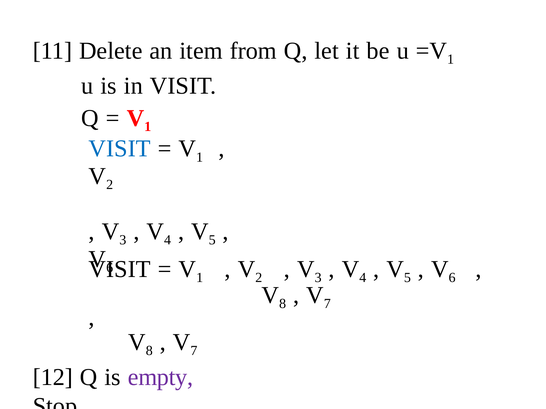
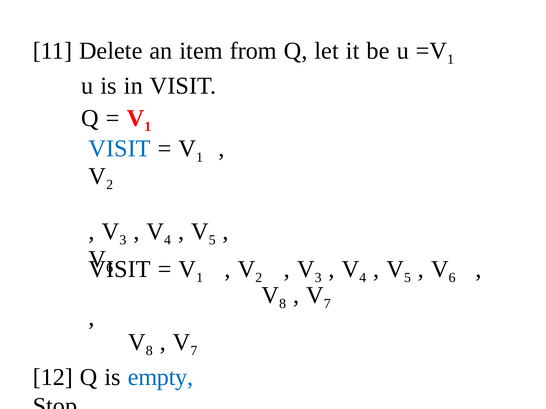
empty colour: purple -> blue (161, 378)
